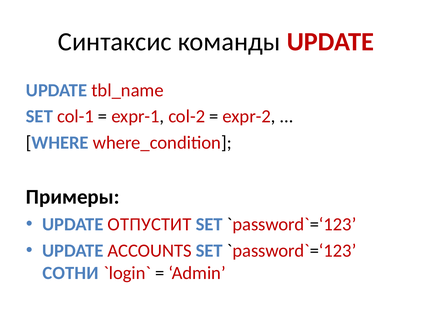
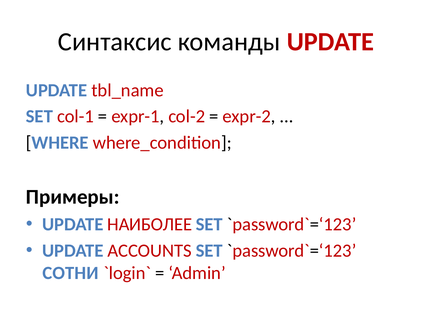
ОТПУСТИТ: ОТПУСТИТ -> НАИБОЛЕЕ (150, 224)
